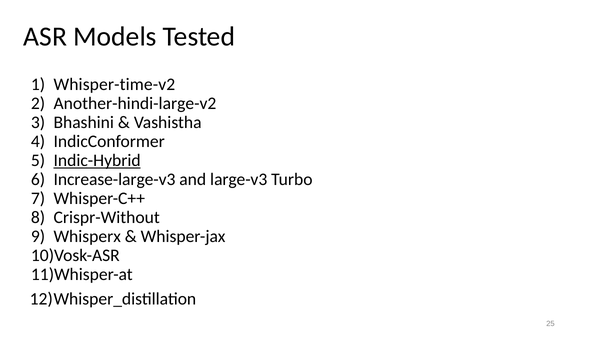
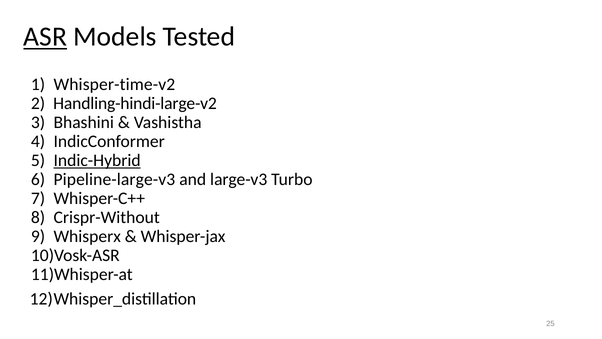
ASR underline: none -> present (45, 37)
Another-hindi-large-v2: Another-hindi-large-v2 -> Handling-hindi-large-v2 (135, 103)
Increase-large-v3: Increase-large-v3 -> Pipeline-large-v3 (114, 179)
